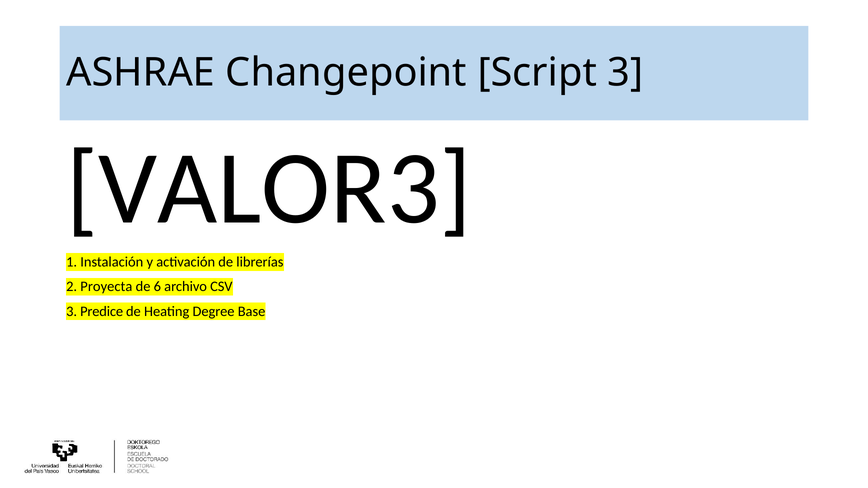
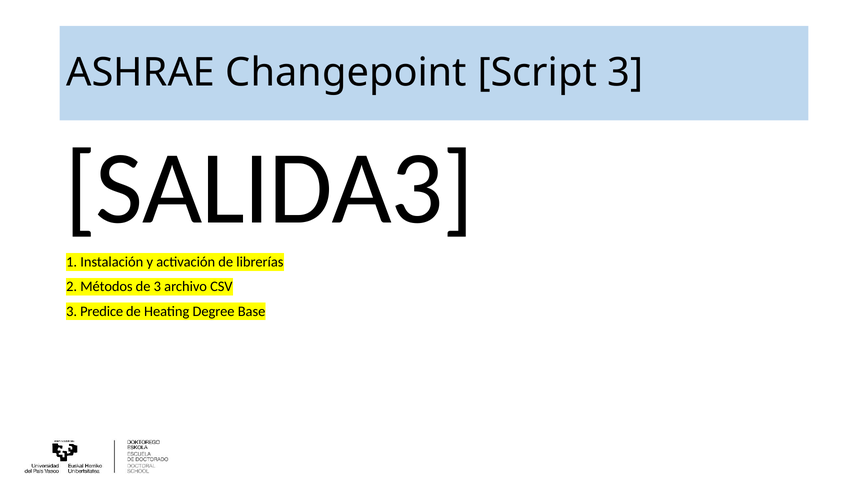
VALOR3: VALOR3 -> SALIDA3 (270, 189)
Proyecta: Proyecta -> Métodos (106, 287)
de 6: 6 -> 3 (157, 287)
